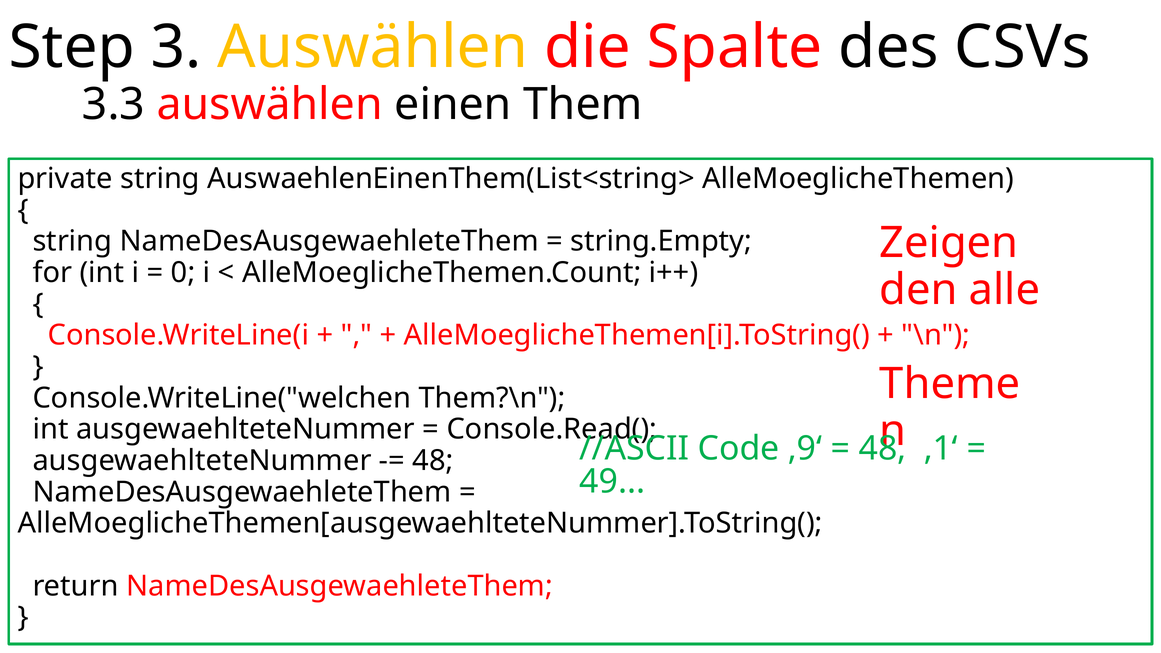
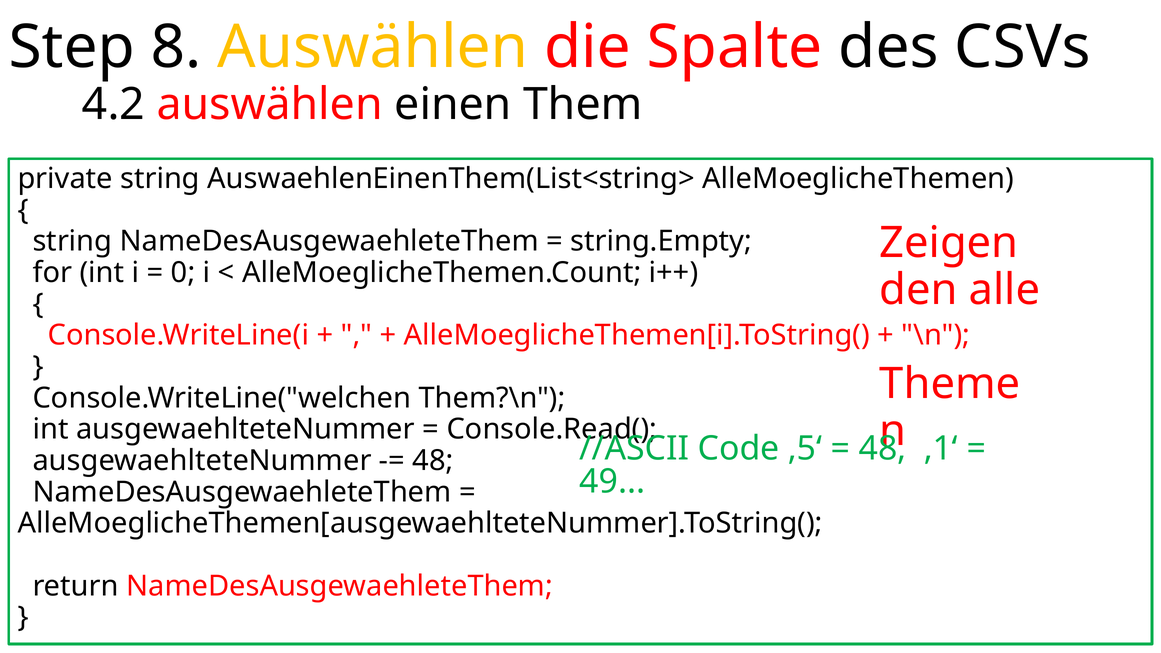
3: 3 -> 8 (176, 48)
3.3: 3.3 -> 4.2 (114, 104)
‚9‘: ‚9‘ -> ‚5‘ (805, 448)
